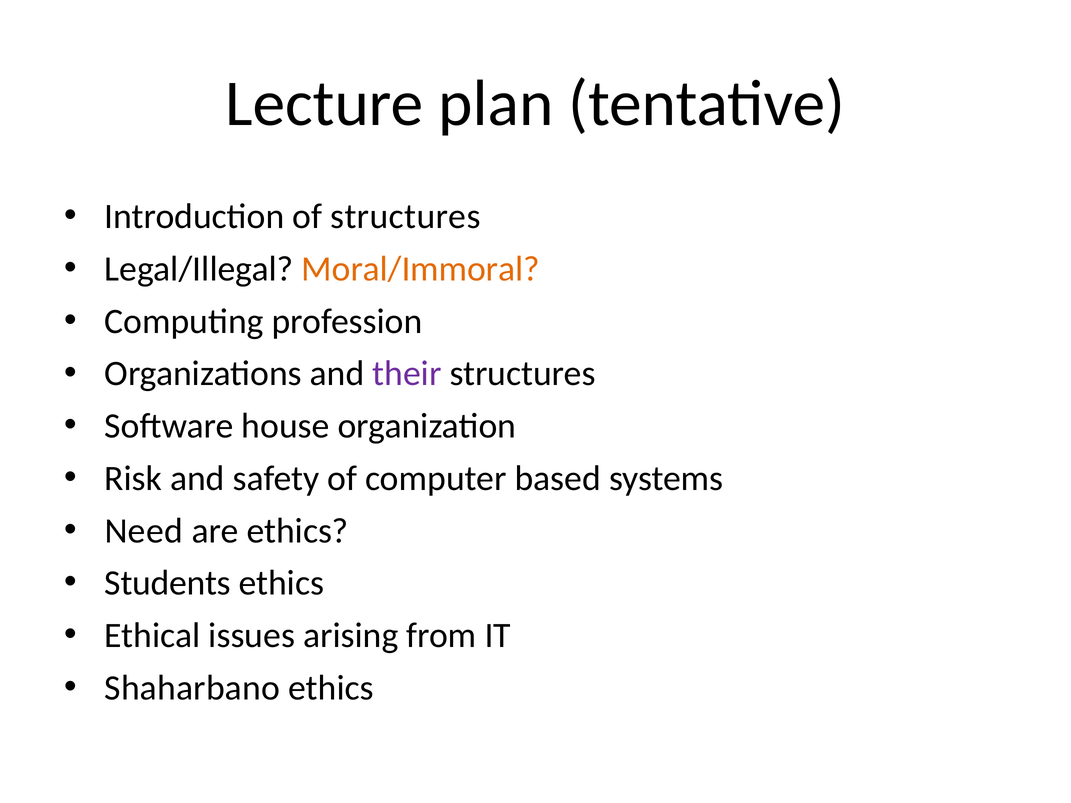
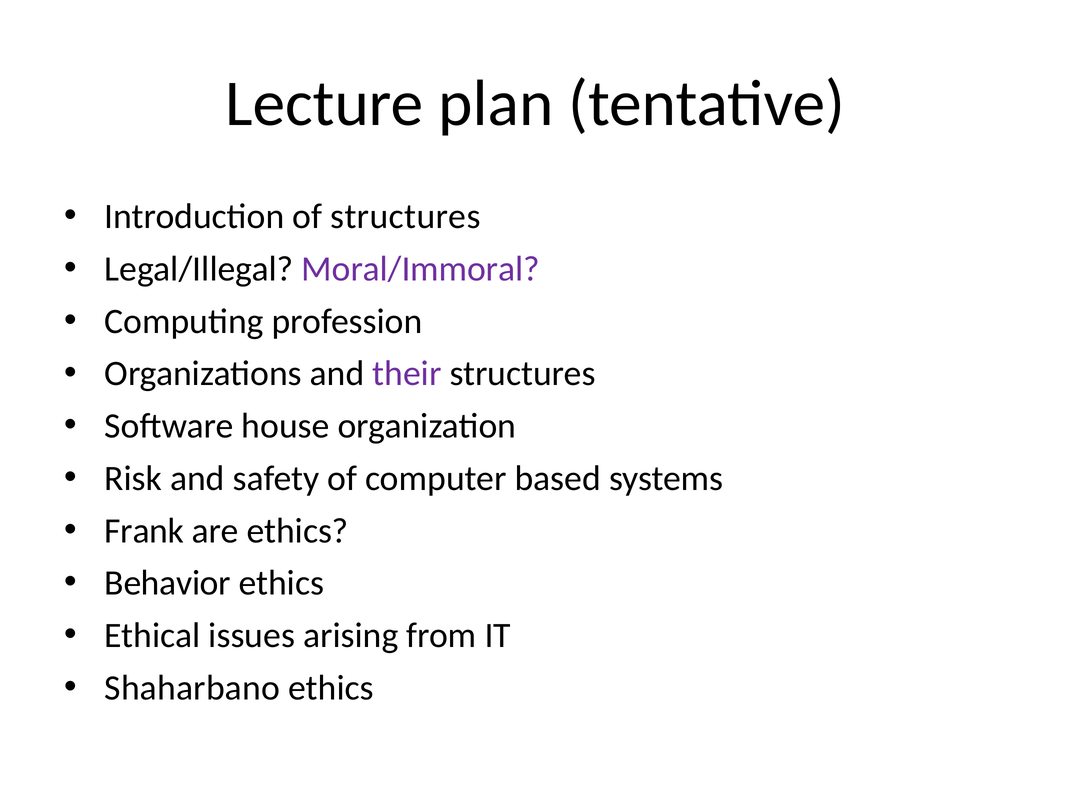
Moral/Immoral colour: orange -> purple (421, 269)
Need: Need -> Frank (144, 531)
Students: Students -> Behavior (168, 583)
